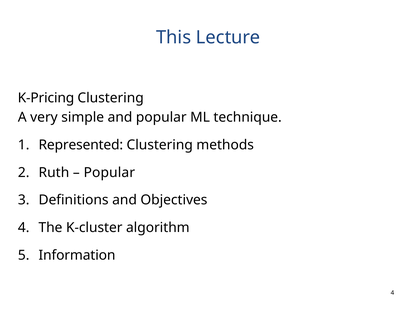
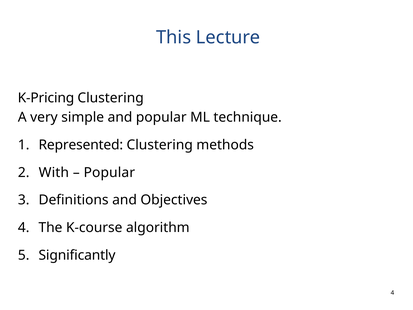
Ruth: Ruth -> With (54, 172)
K-cluster: K-cluster -> K-course (94, 227)
Information: Information -> Significantly (77, 255)
